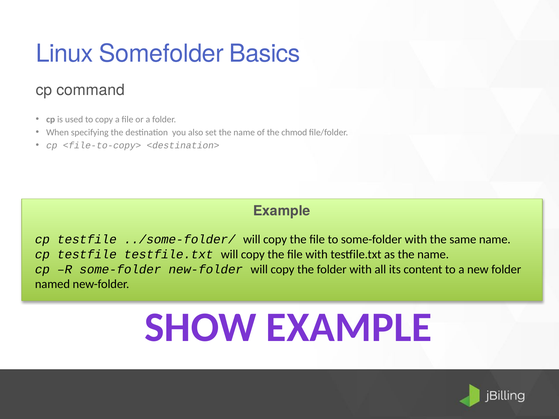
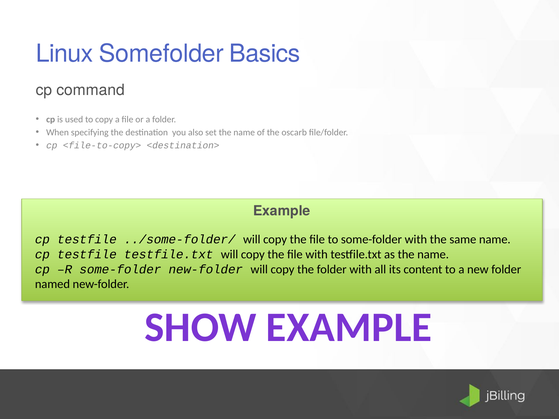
chmod: chmod -> oscarb (294, 132)
